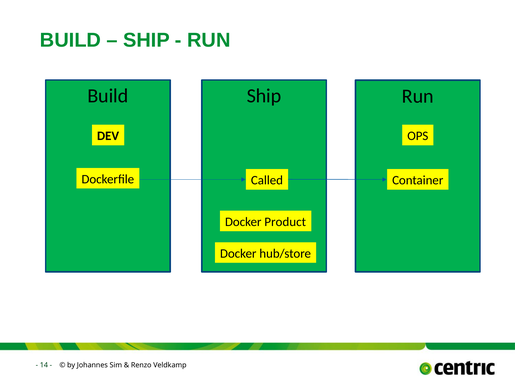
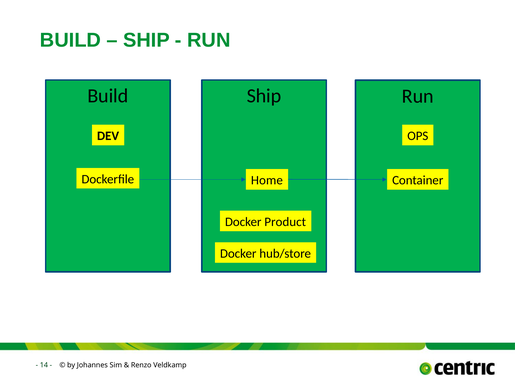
Called: Called -> Home (267, 180)
